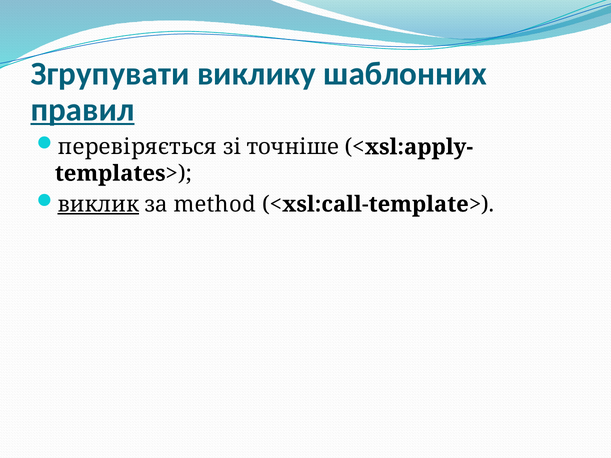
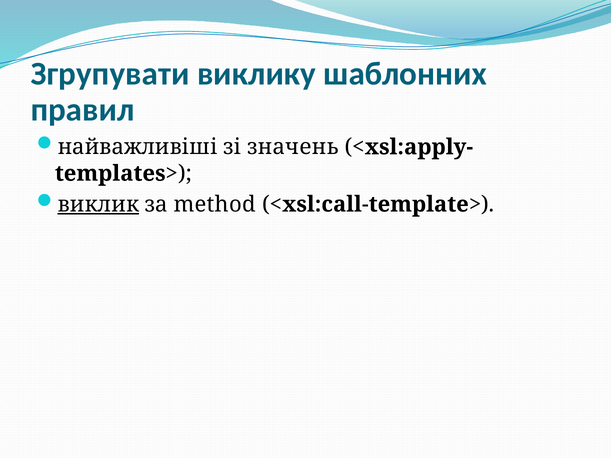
правил underline: present -> none (82, 110)
перевіряється: перевіряється -> найважливіші (138, 147)
точніше: точніше -> значень (293, 147)
